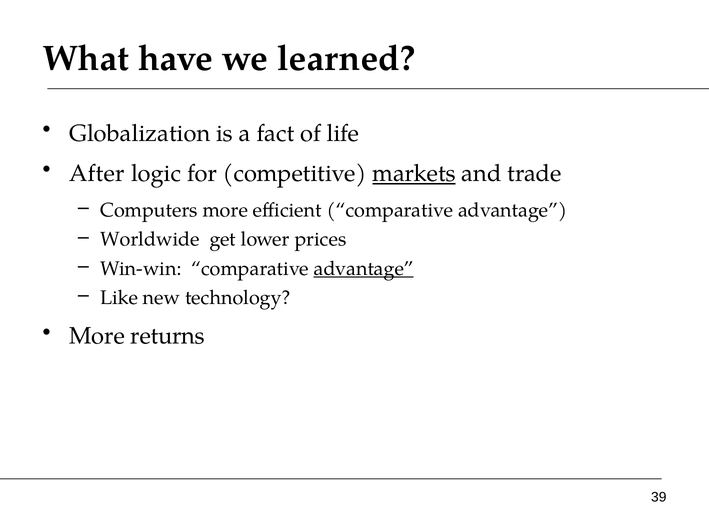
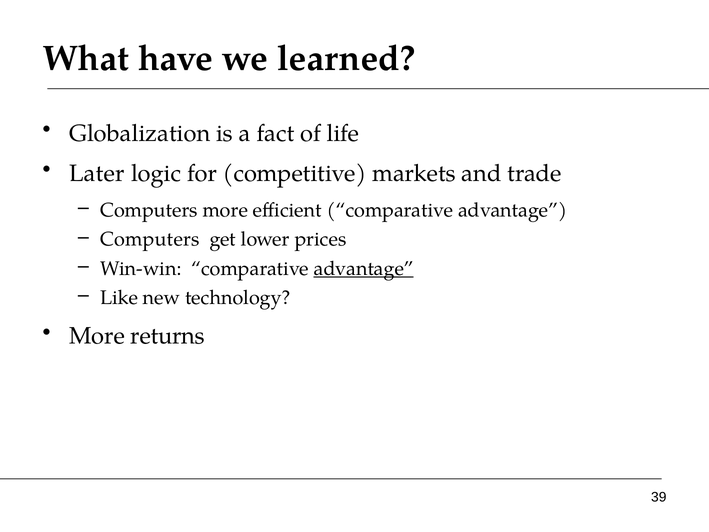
After: After -> Later (97, 173)
markets underline: present -> none (414, 173)
Worldwide: Worldwide -> Computers (150, 239)
